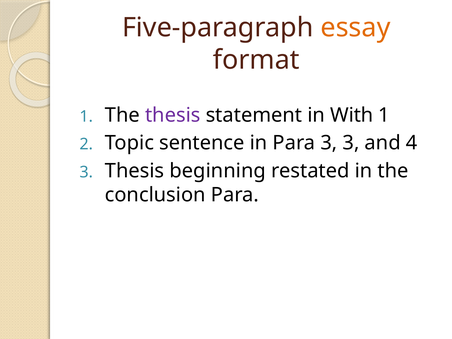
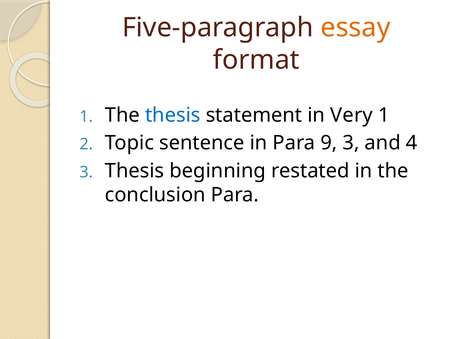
thesis colour: purple -> blue (173, 115)
With: With -> Very (352, 115)
Para 3: 3 -> 9 (329, 143)
